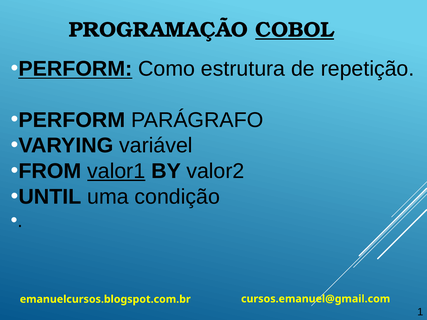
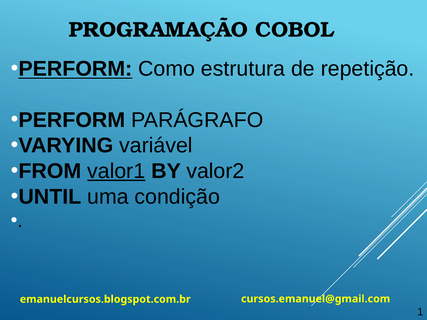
COBOL underline: present -> none (295, 30)
